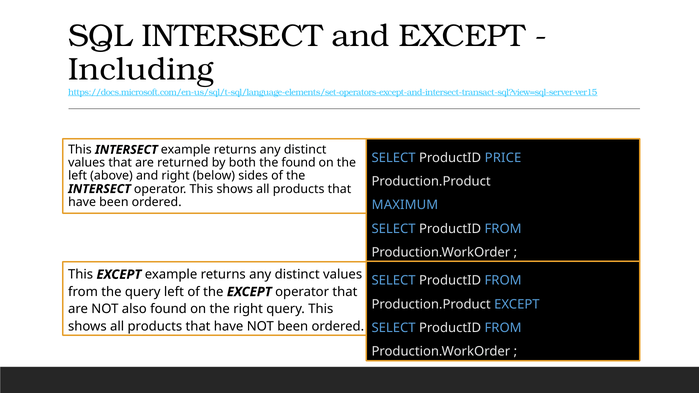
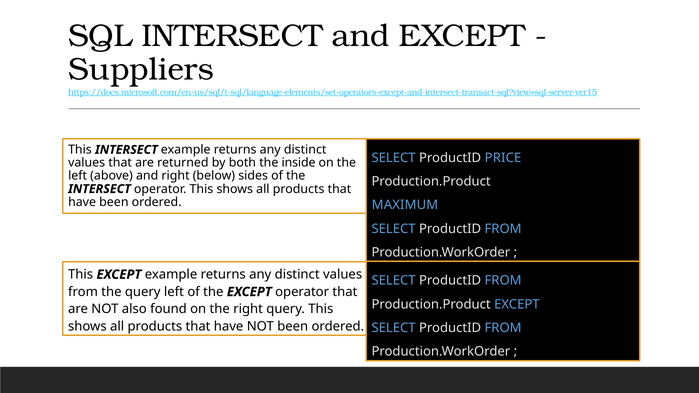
Including: Including -> Suppliers (141, 70)
the found: found -> inside (299, 163)
